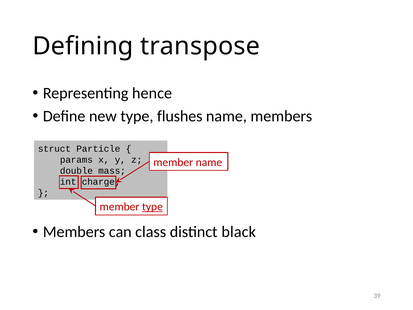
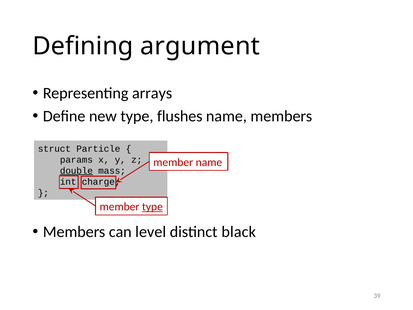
transpose: transpose -> argument (200, 46)
hence: hence -> arrays (152, 93)
double underline: none -> present (76, 171)
class: class -> level (151, 232)
